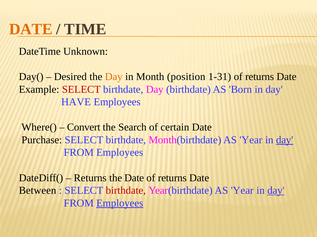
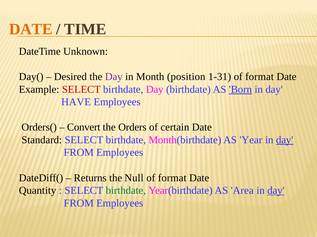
Day colour: orange -> purple (114, 77)
1-31 of returns: returns -> format (260, 77)
Born underline: none -> present (240, 90)
Where(: Where( -> Orders( (39, 128)
Search: Search -> Orders (132, 128)
Purchase: Purchase -> Standard (42, 140)
the Date: Date -> Null (134, 178)
returns: returns -> format (172, 178)
Between: Between -> Quantity (38, 191)
birthdate colour: red -> green (126, 191)
Year(birthdate AS Year: Year -> Area (242, 191)
Employees underline: present -> none (120, 204)
